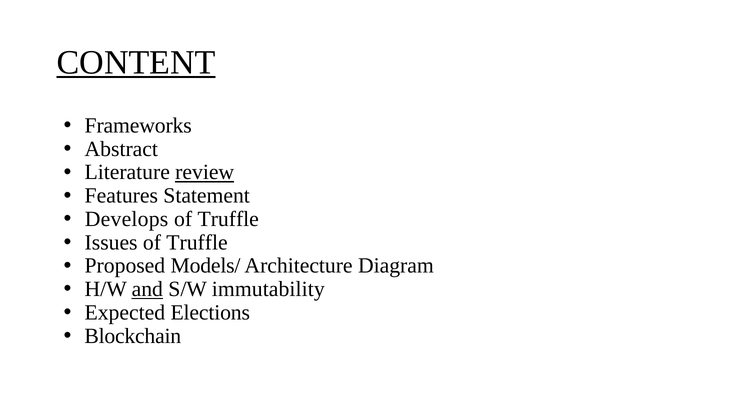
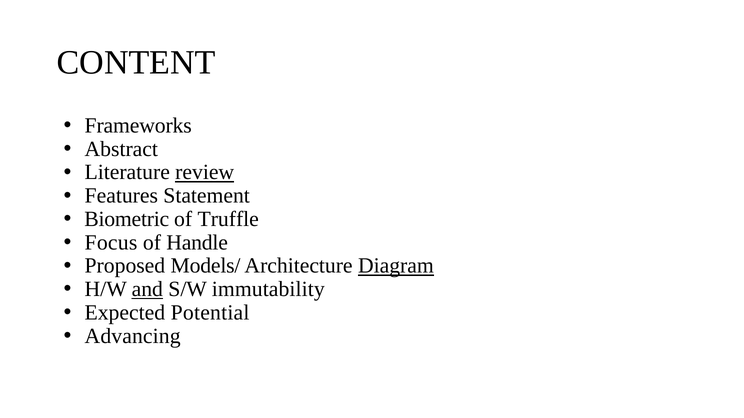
CONTENT underline: present -> none (136, 63)
Develops: Develops -> Biometric (127, 219)
Issues: Issues -> Focus (111, 243)
Truffle: Truffle -> Handle (197, 243)
Diagram underline: none -> present (396, 266)
Elections: Elections -> Potential (210, 313)
Blockchain: Blockchain -> Advancing (133, 336)
